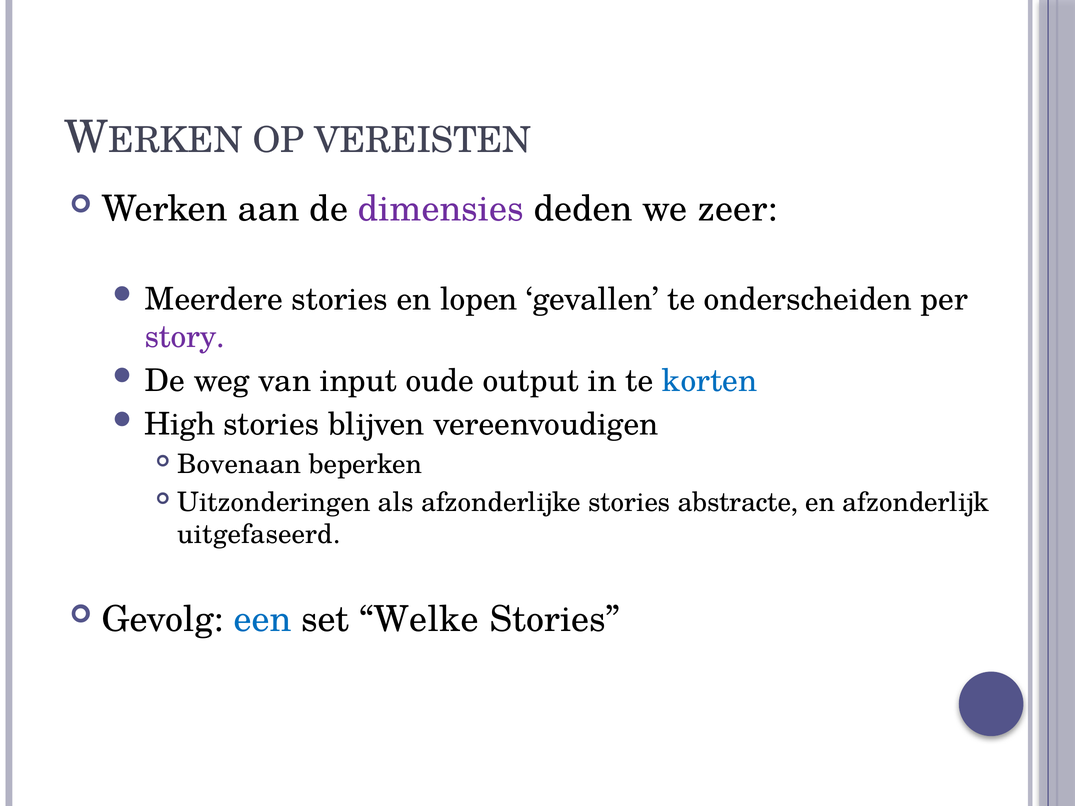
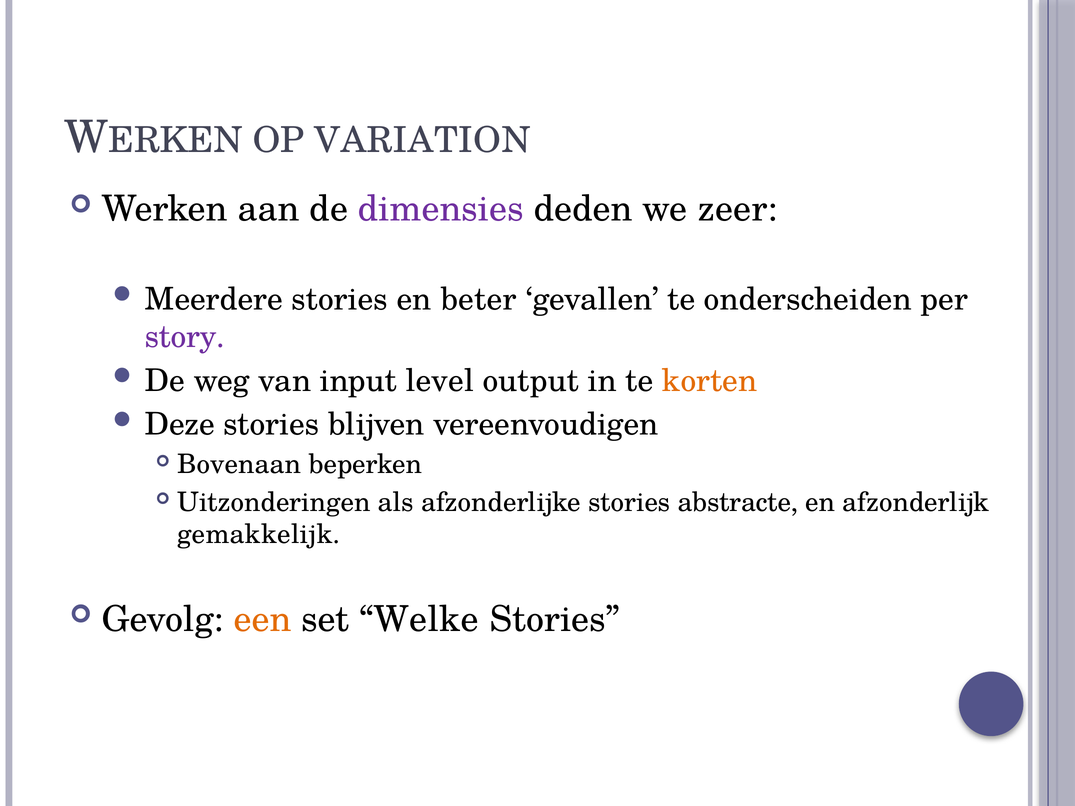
VEREISTEN: VEREISTEN -> VARIATION (422, 141)
lopen: lopen -> beter (479, 299)
oude: oude -> level (440, 381)
korten colour: blue -> orange (710, 381)
High: High -> Deze (180, 425)
uitgefaseerd: uitgefaseerd -> gemakkelijk (259, 535)
een colour: blue -> orange (263, 620)
